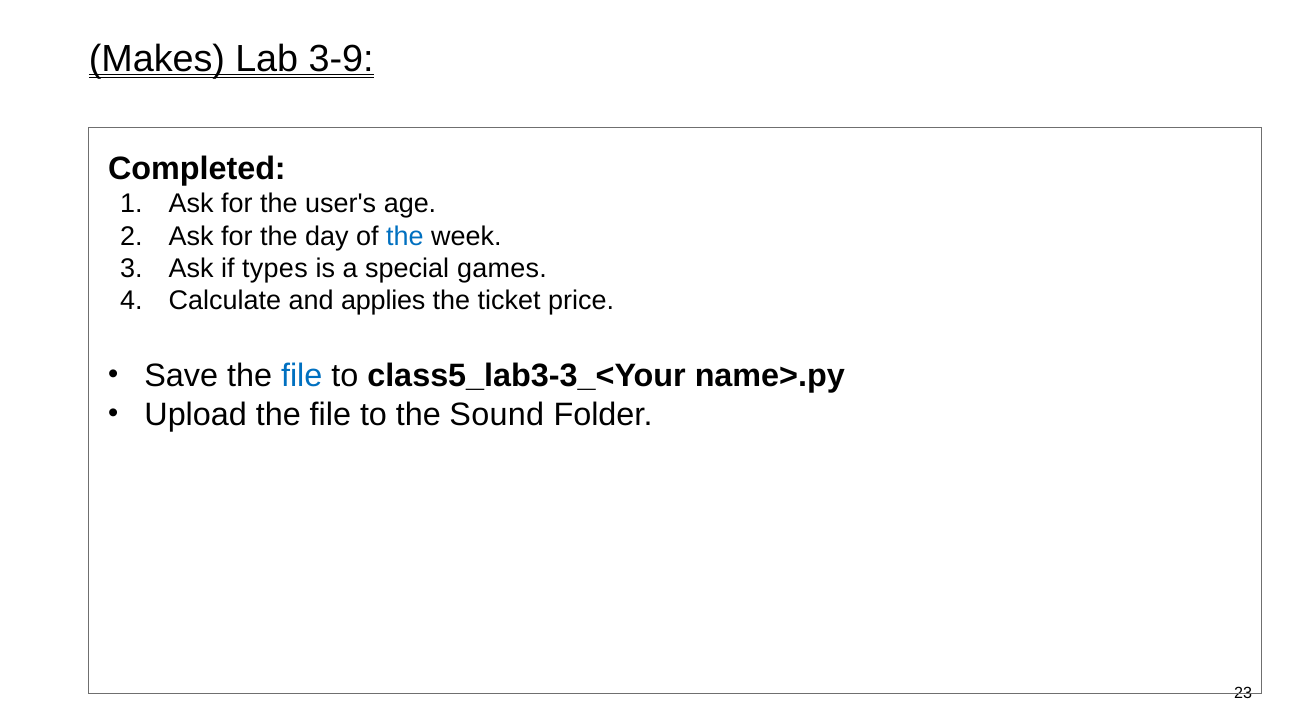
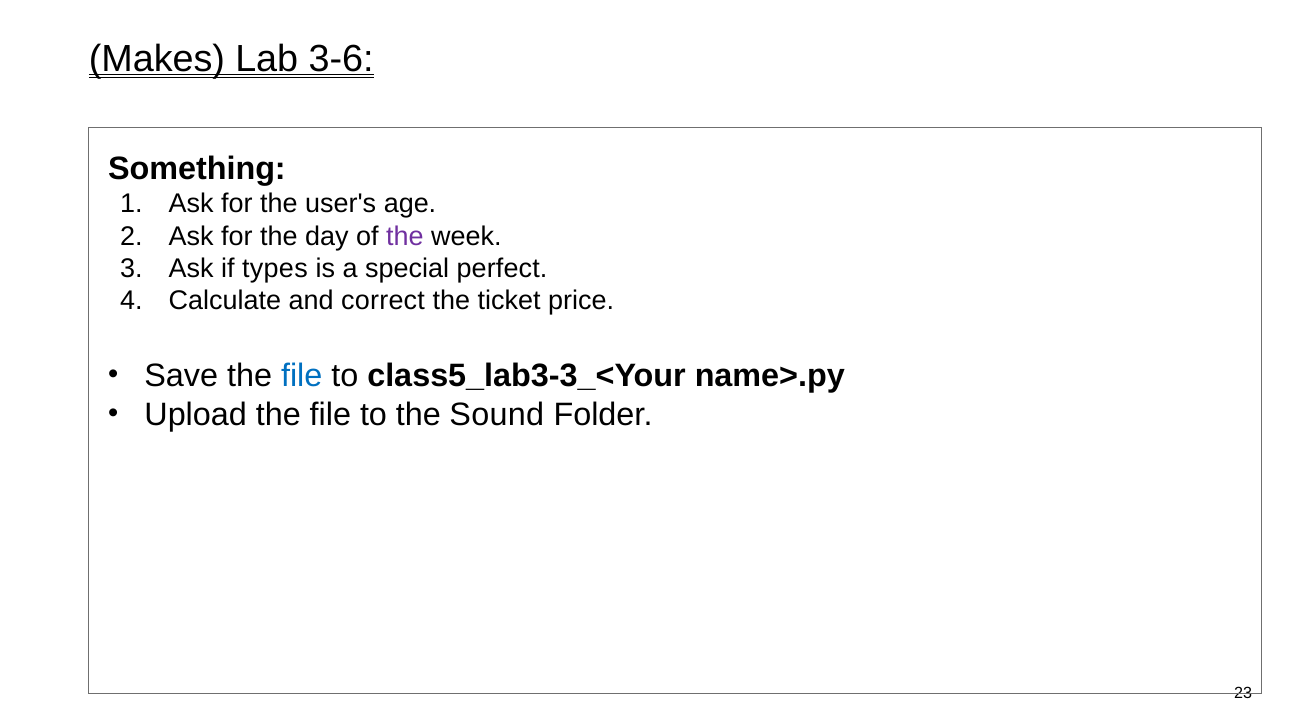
3-9: 3-9 -> 3-6 (341, 59)
Completed: Completed -> Something (197, 169)
the colour: blue -> purple (405, 236)
games: games -> perfect (502, 268)
applies: applies -> correct (383, 301)
